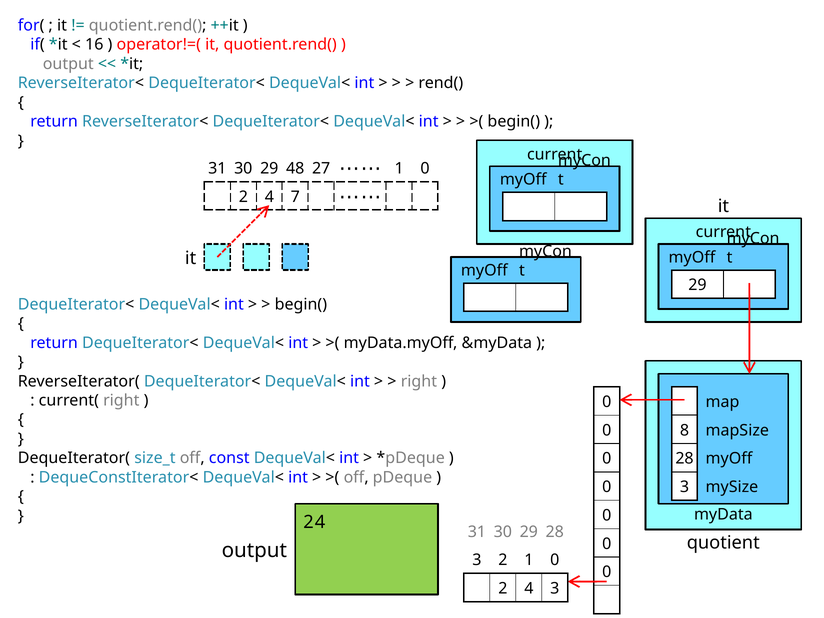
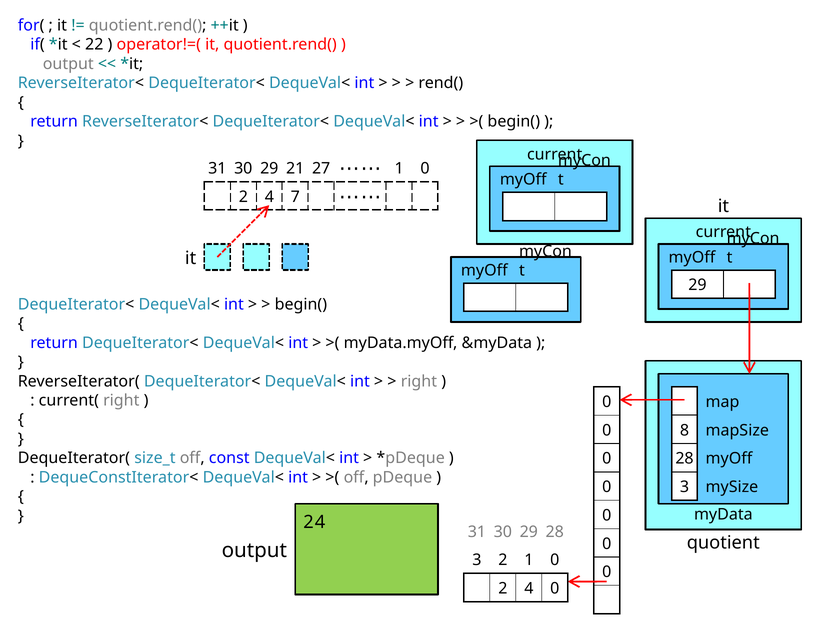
16: 16 -> 22 (94, 45)
48: 48 -> 21 (295, 168)
4 3: 3 -> 0 (555, 588)
